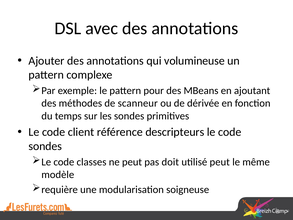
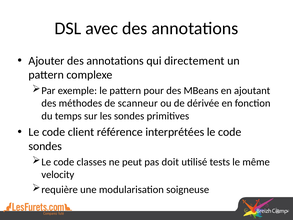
volumineuse: volumineuse -> directement (194, 61)
descripteurs: descripteurs -> interprétées (175, 132)
utilisé peut: peut -> tests (220, 162)
modèle: modèle -> velocity (58, 174)
